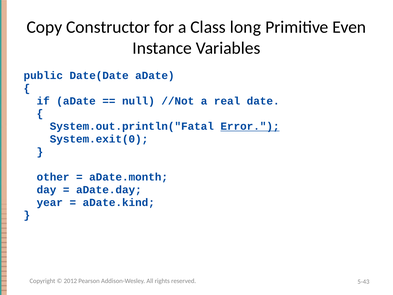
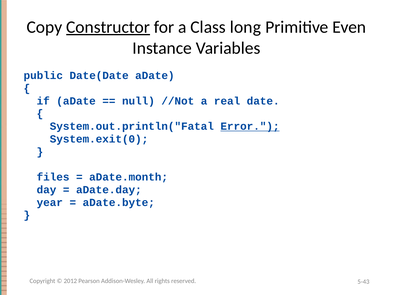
Constructor underline: none -> present (108, 27)
other: other -> files (53, 177)
aDate.kind: aDate.kind -> aDate.byte (119, 202)
